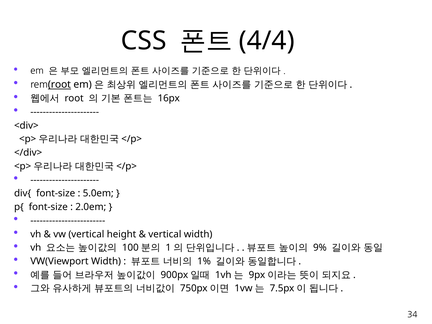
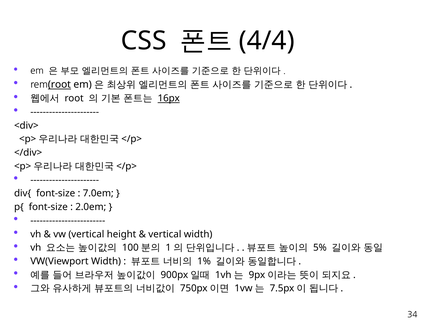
16px underline: none -> present (169, 98)
5.0em: 5.0em -> 7.0em (98, 193)
9%: 9% -> 5% (320, 248)
